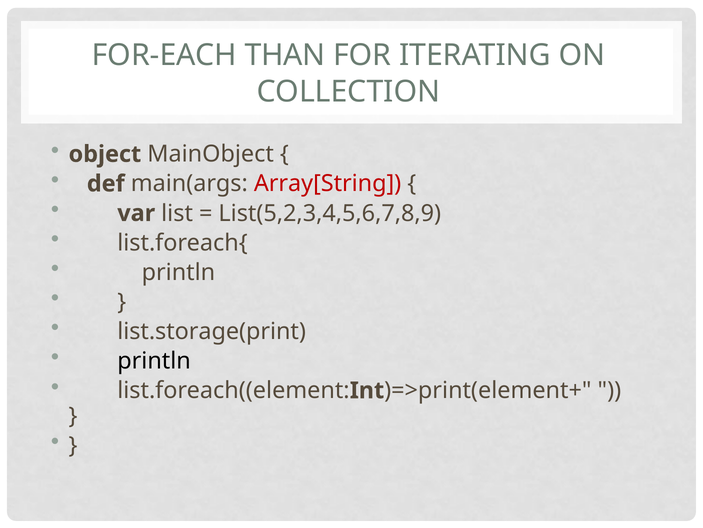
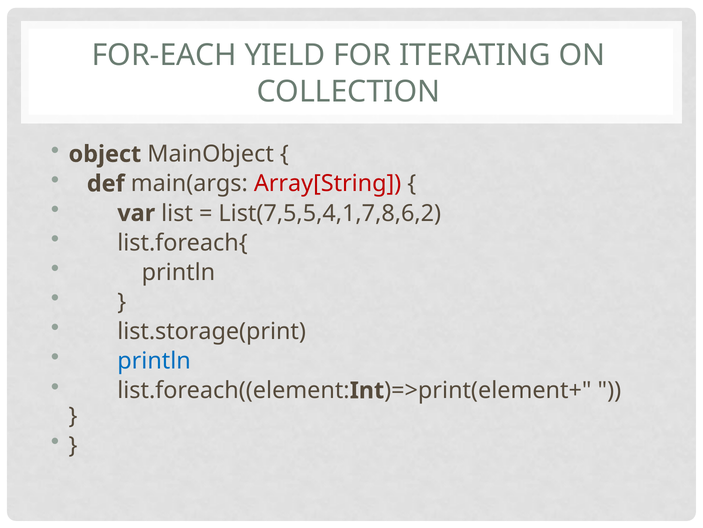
THAN: THAN -> YIELD (285, 55)
List(5,2,3,4,5,6,7,8,9: List(5,2,3,4,5,6,7,8,9 -> List(7,5,5,4,1,7,8,6,2 (330, 213)
println colour: black -> blue (154, 360)
